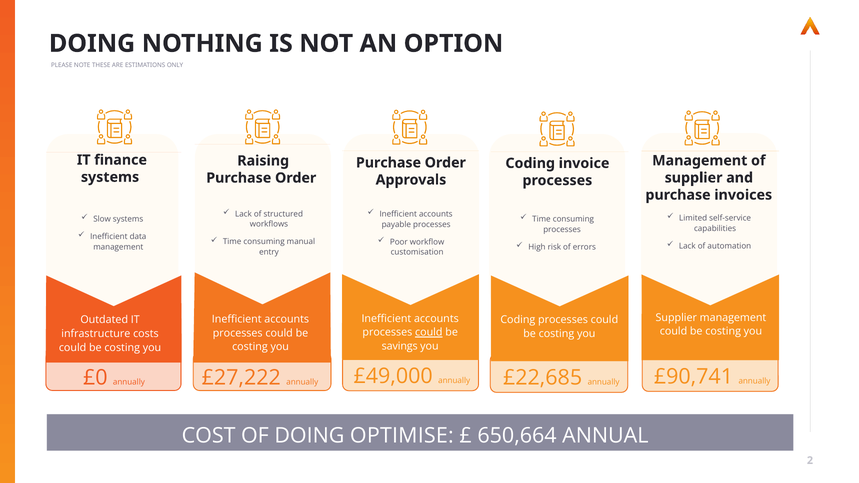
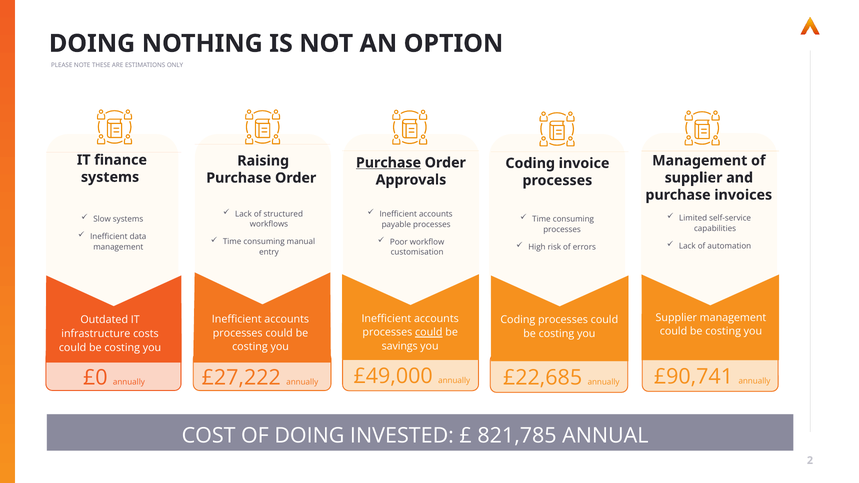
Purchase underline: none -> present (388, 163)
OPTIMISE: OPTIMISE -> INVESTED (402, 436)
650,664: 650,664 -> 821,785 (517, 436)
